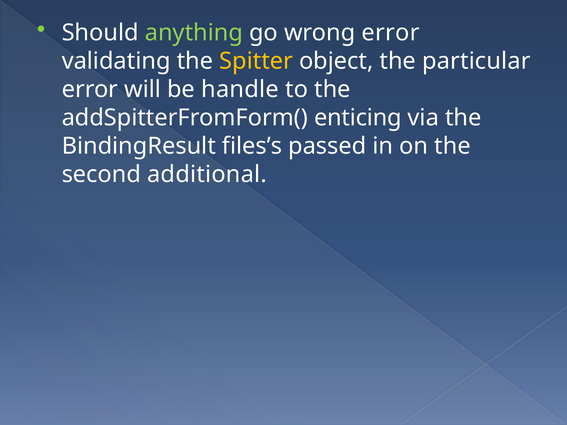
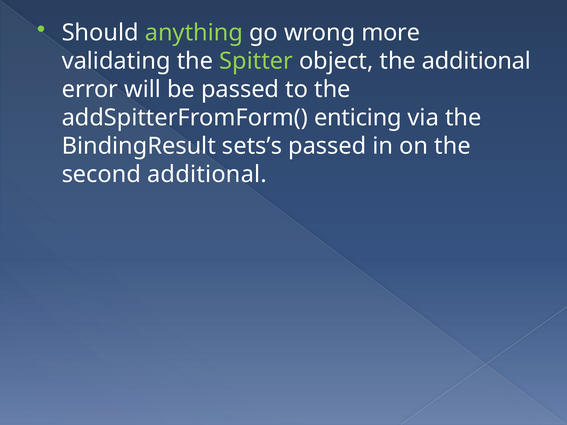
wrong error: error -> more (391, 33)
Spitter colour: yellow -> light green (256, 61)
the particular: particular -> additional (476, 61)
be handle: handle -> passed (240, 89)
files’s: files’s -> sets’s (252, 146)
